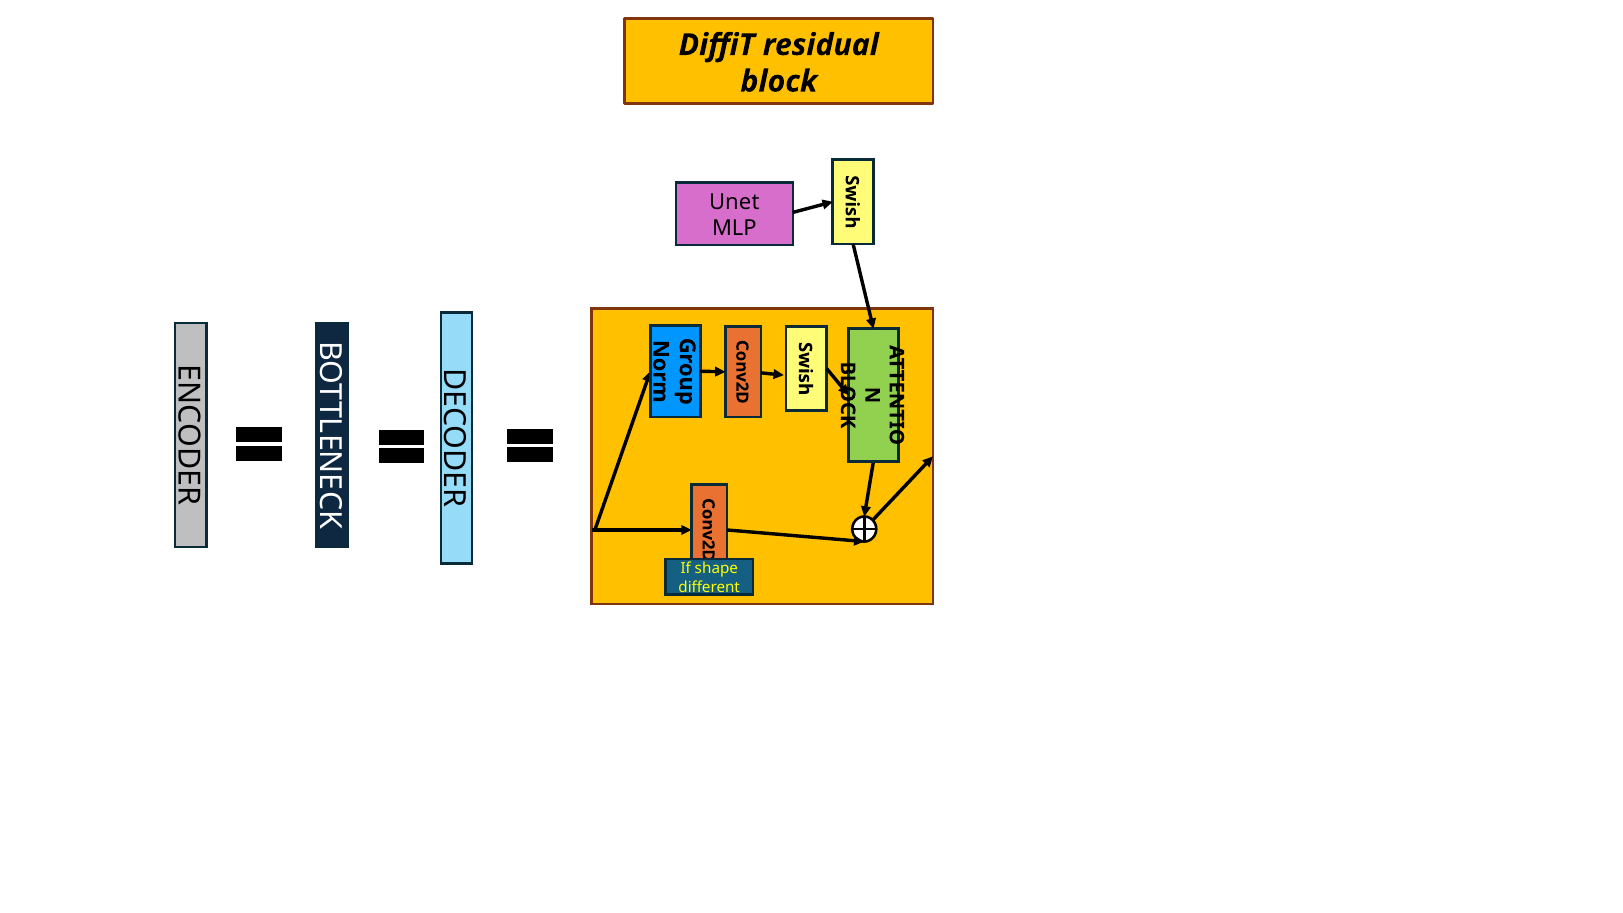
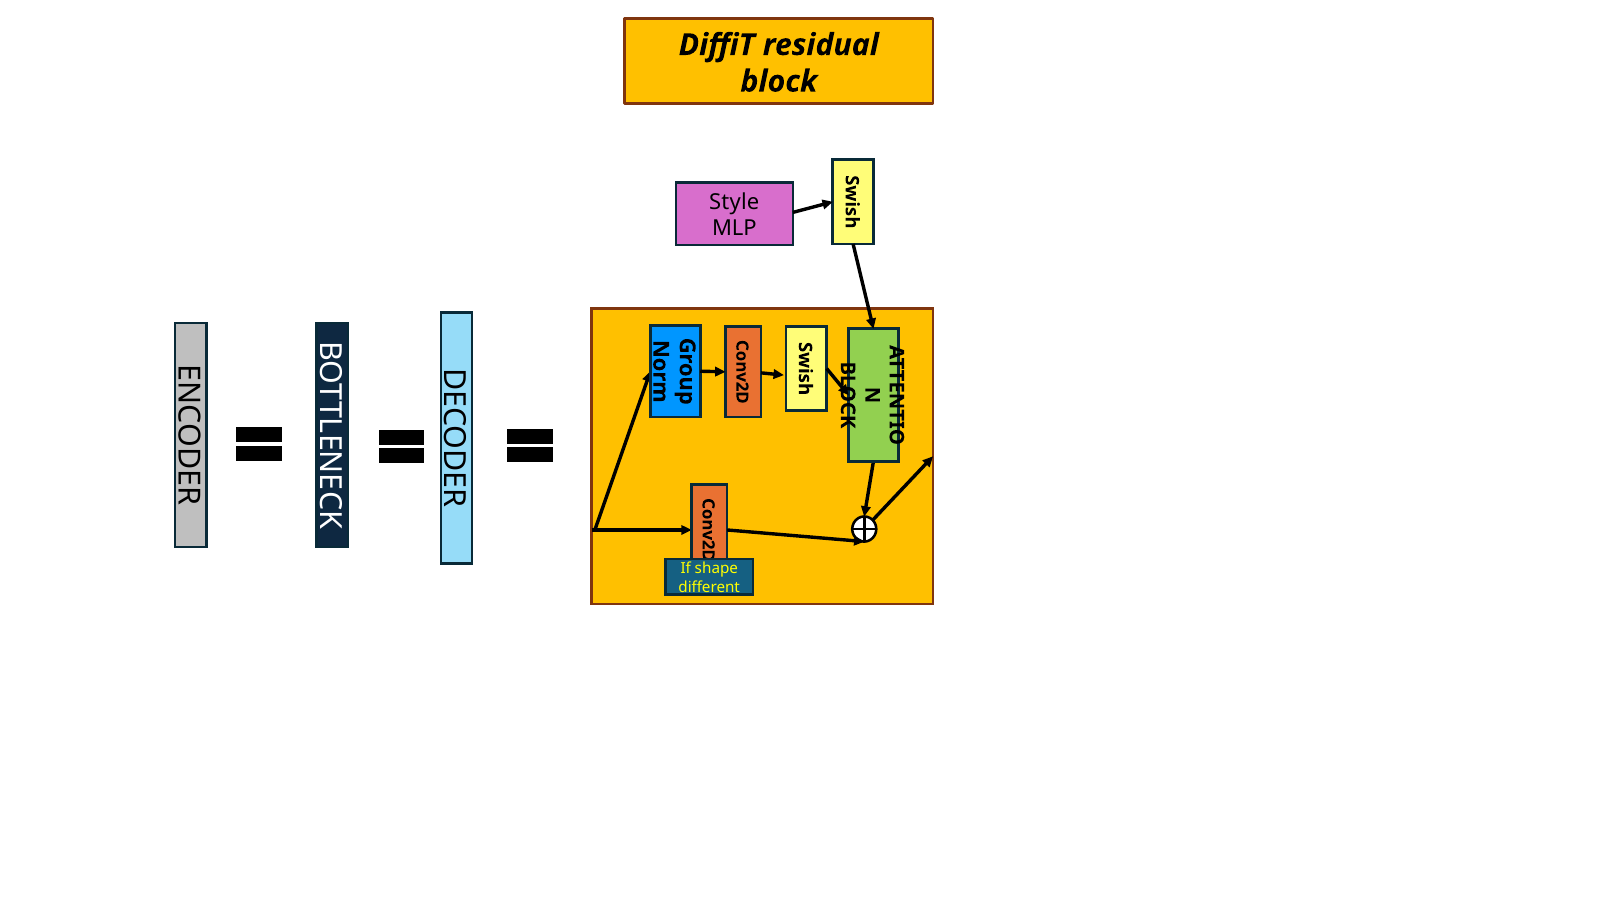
Unet: Unet -> Style (734, 202)
